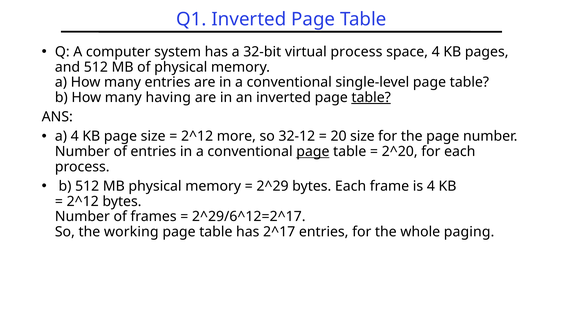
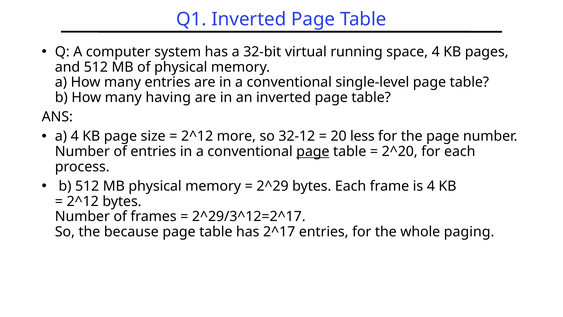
virtual process: process -> running (357, 52)
table underline: present -> none (371, 97)
20 size: size -> less (362, 136)
2^29/6^12=2^17: 2^29/6^12=2^17 -> 2^29/3^12=2^17 (249, 216)
working: working -> because (131, 232)
